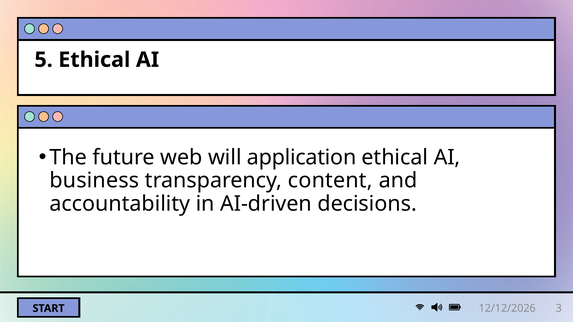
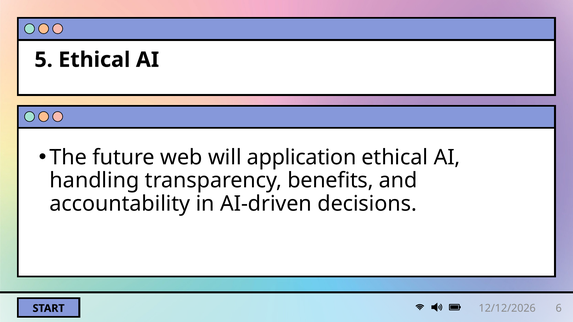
business: business -> handling (94, 181)
content: content -> benefits (331, 181)
3: 3 -> 6 (559, 308)
